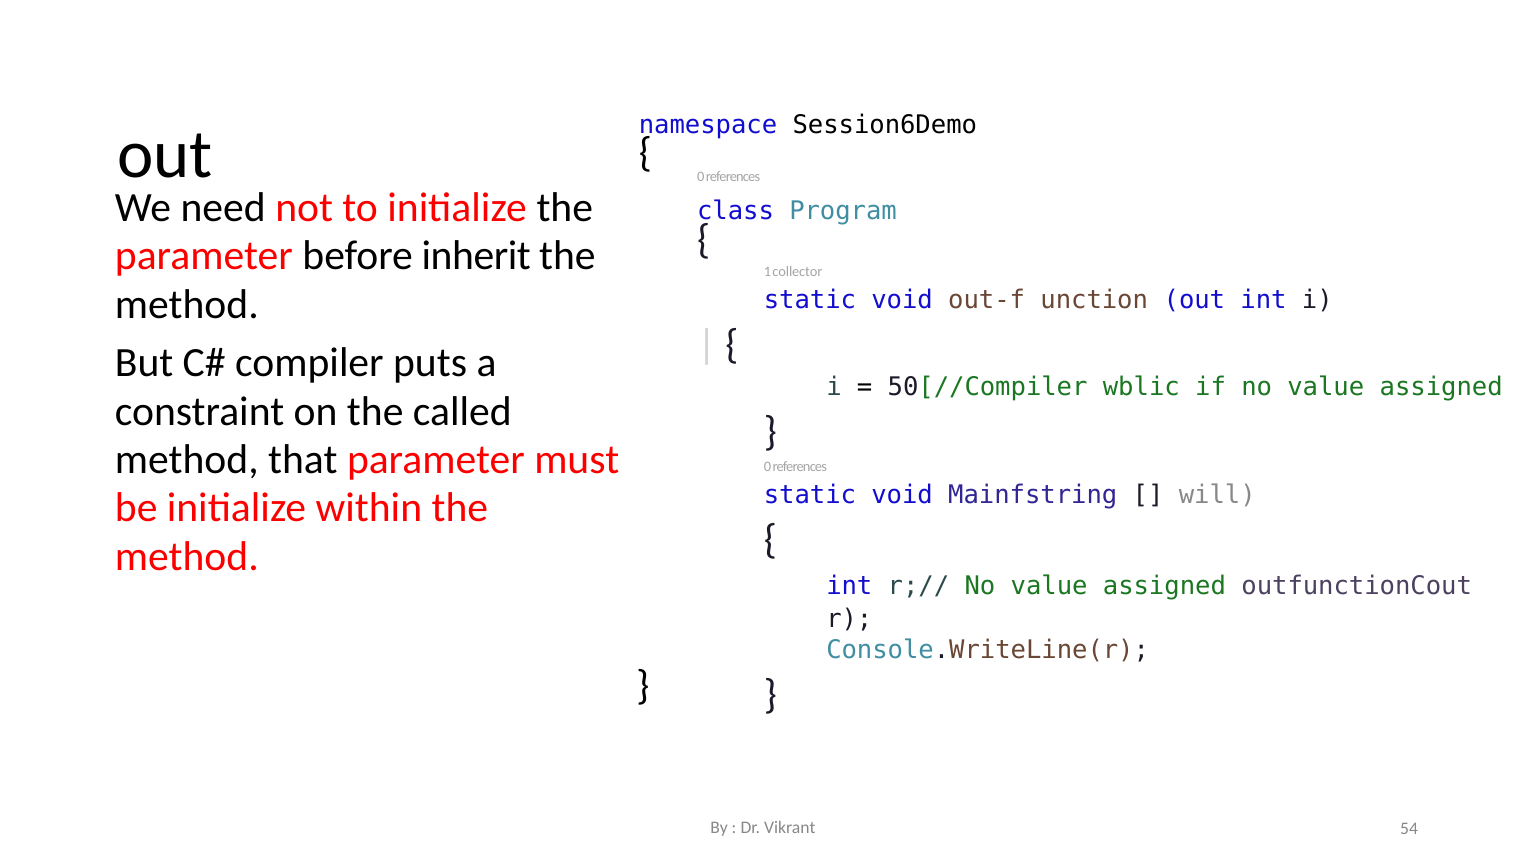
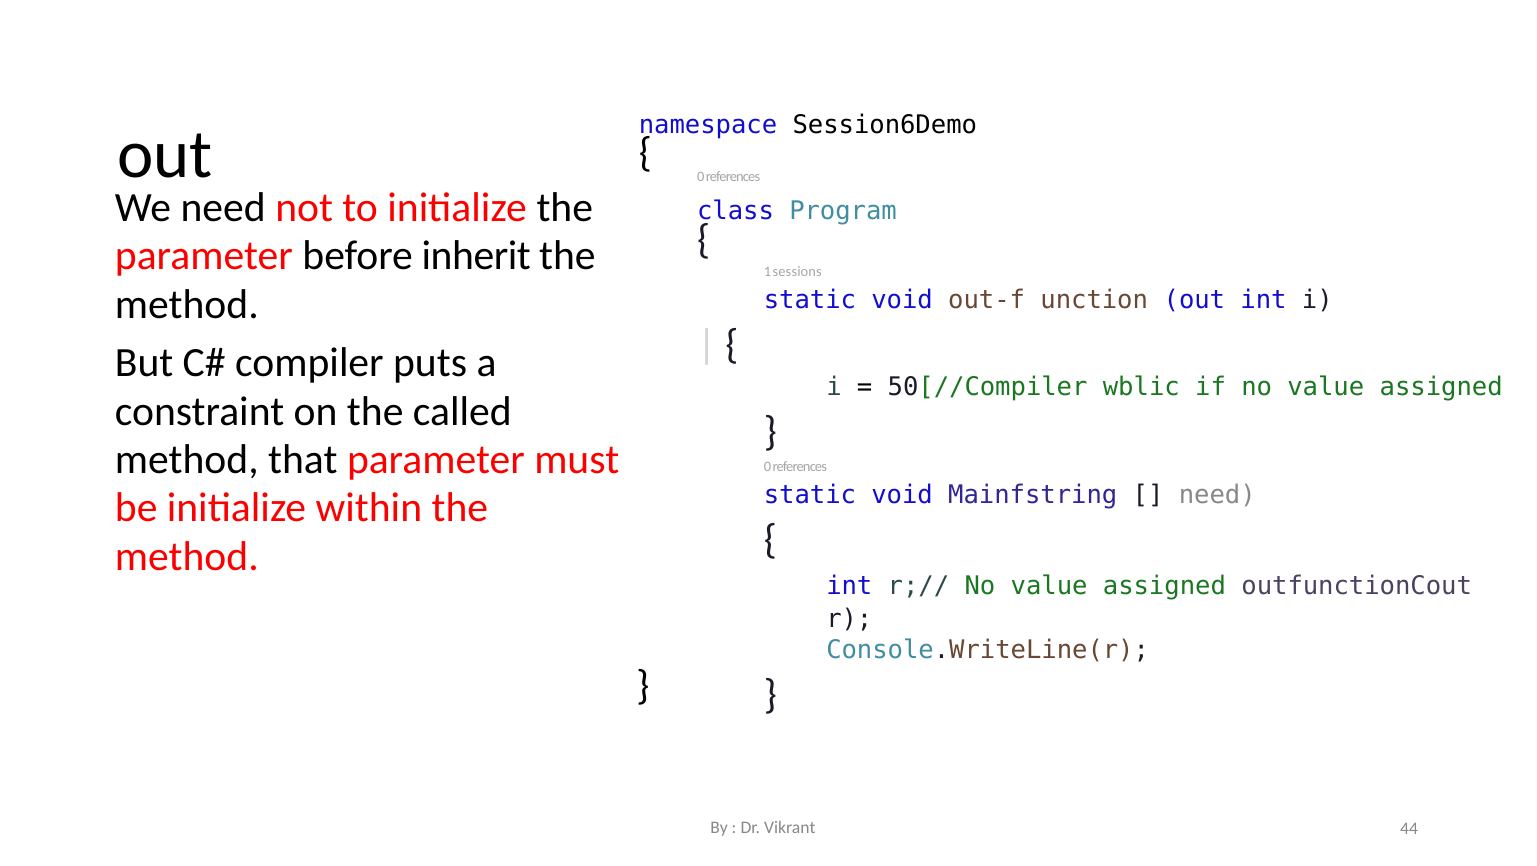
collector: collector -> sessions (797, 272)
will: will -> need (1217, 495)
54: 54 -> 44 (1409, 828)
